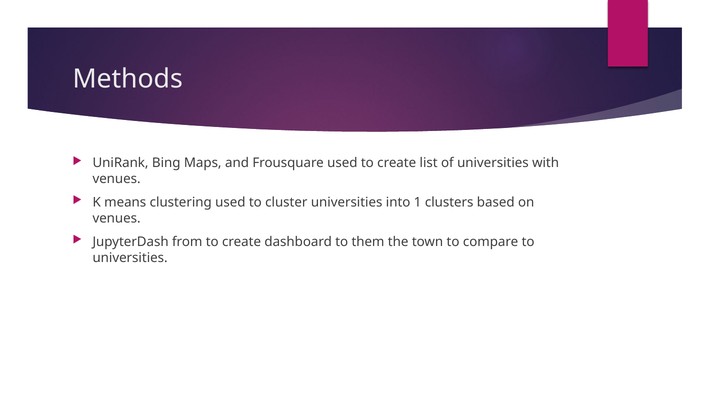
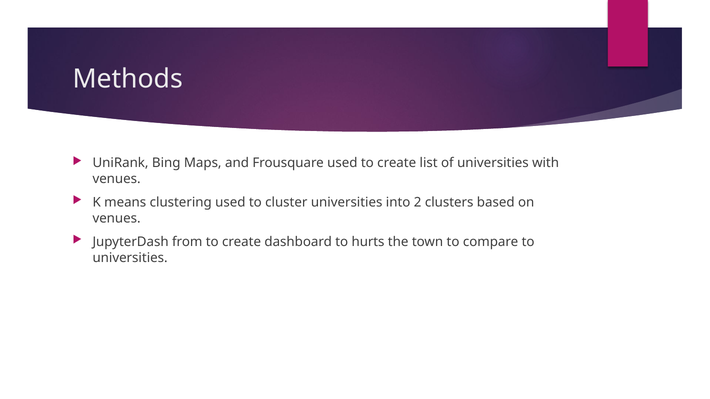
1: 1 -> 2 (418, 203)
them: them -> hurts (368, 242)
